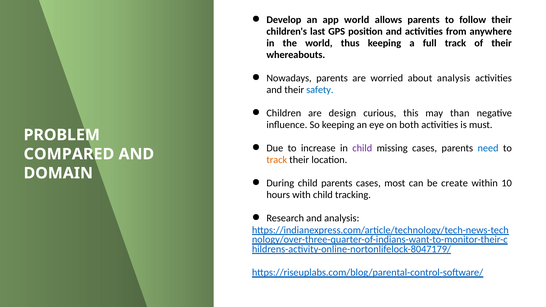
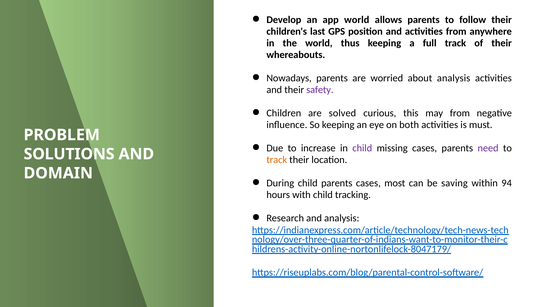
safety colour: blue -> purple (320, 90)
design: design -> solved (342, 113)
may than: than -> from (460, 113)
need colour: blue -> purple (488, 148)
COMPARED: COMPARED -> SOLUTIONS (69, 154)
create: create -> saving (454, 183)
10: 10 -> 94 (507, 183)
